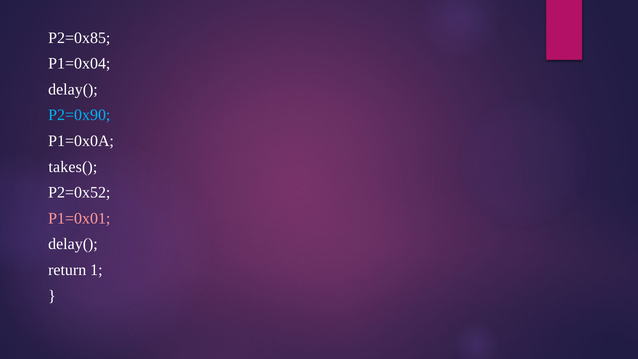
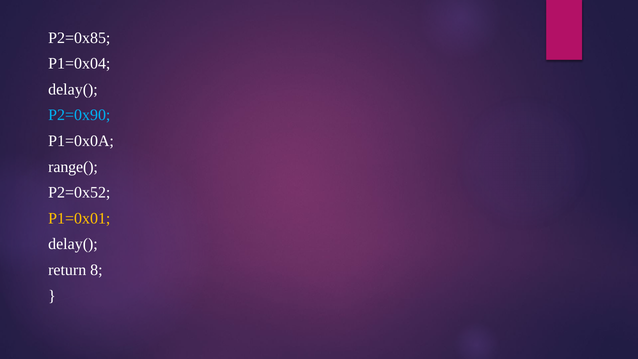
takes(: takes( -> range( (73, 167)
P1=0x01 colour: pink -> yellow (79, 218)
1: 1 -> 8 (96, 270)
